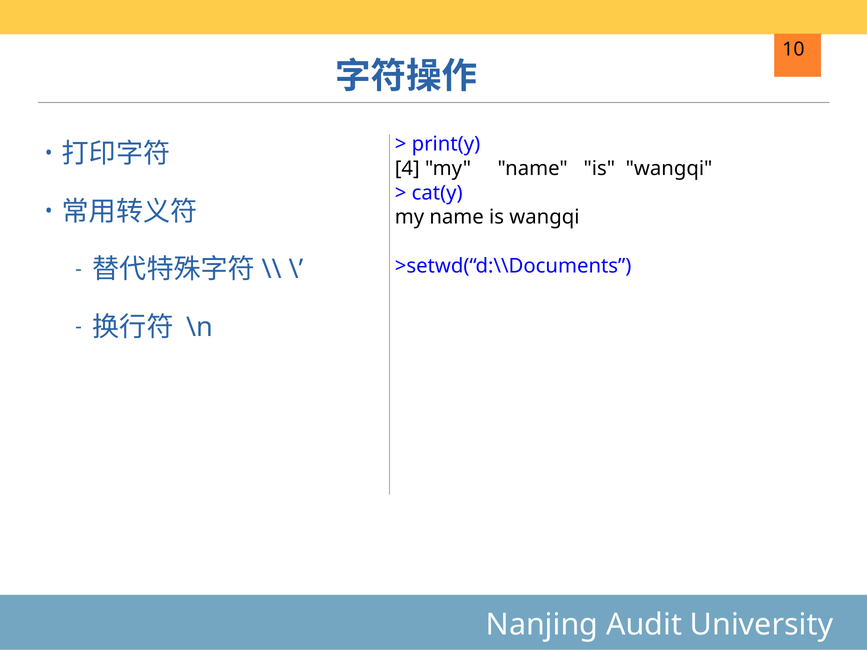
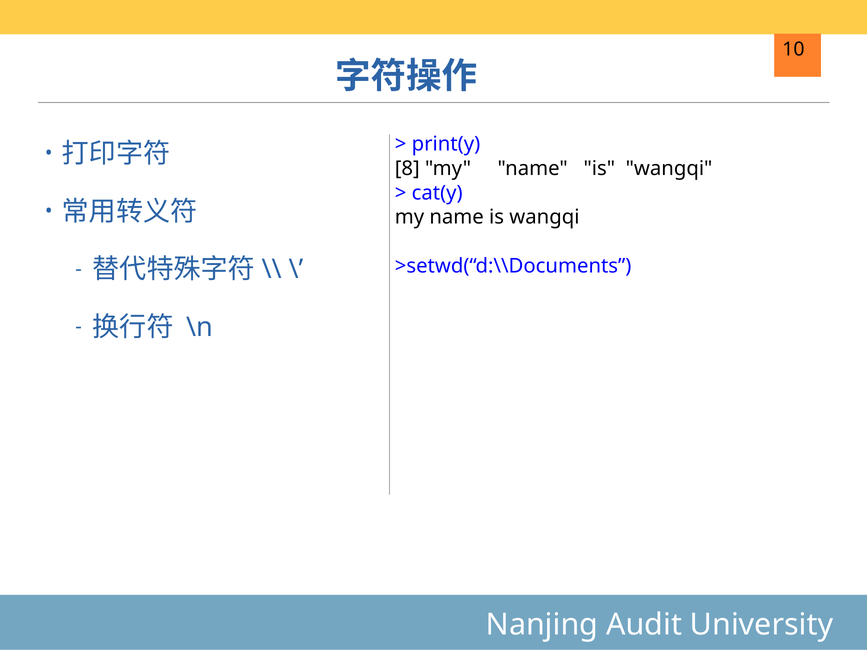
4: 4 -> 8 (407, 169)
